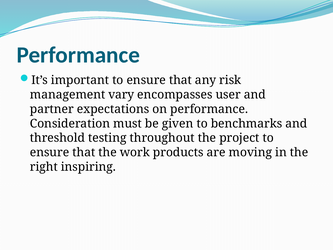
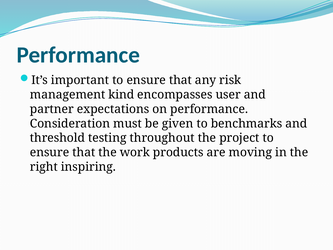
vary: vary -> kind (121, 95)
